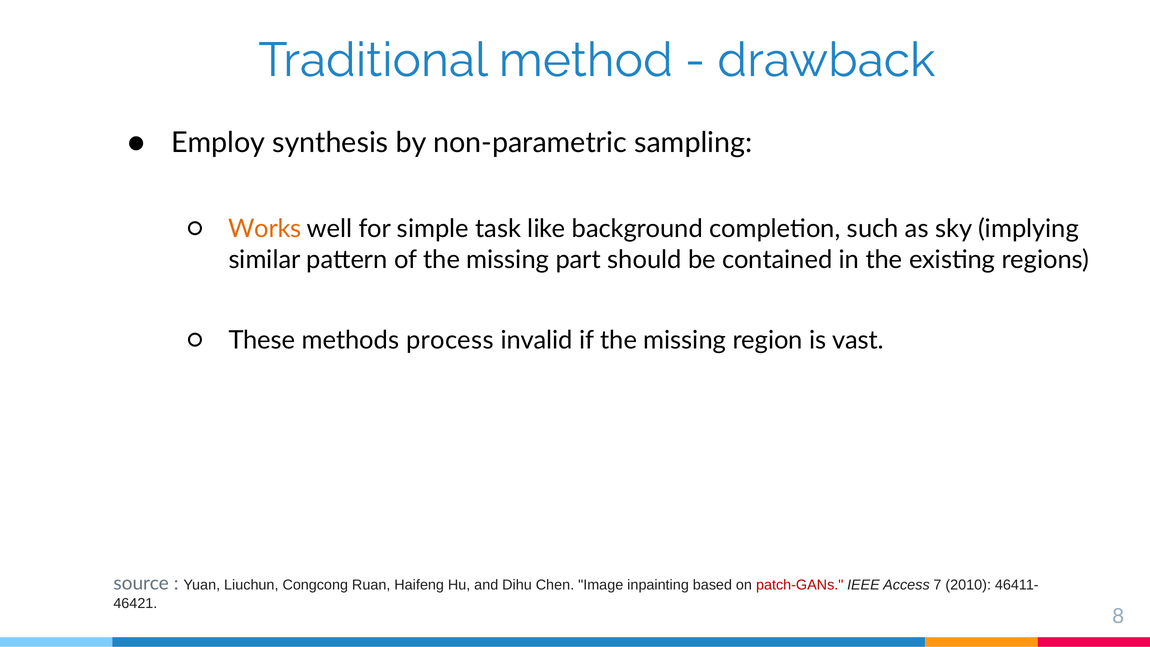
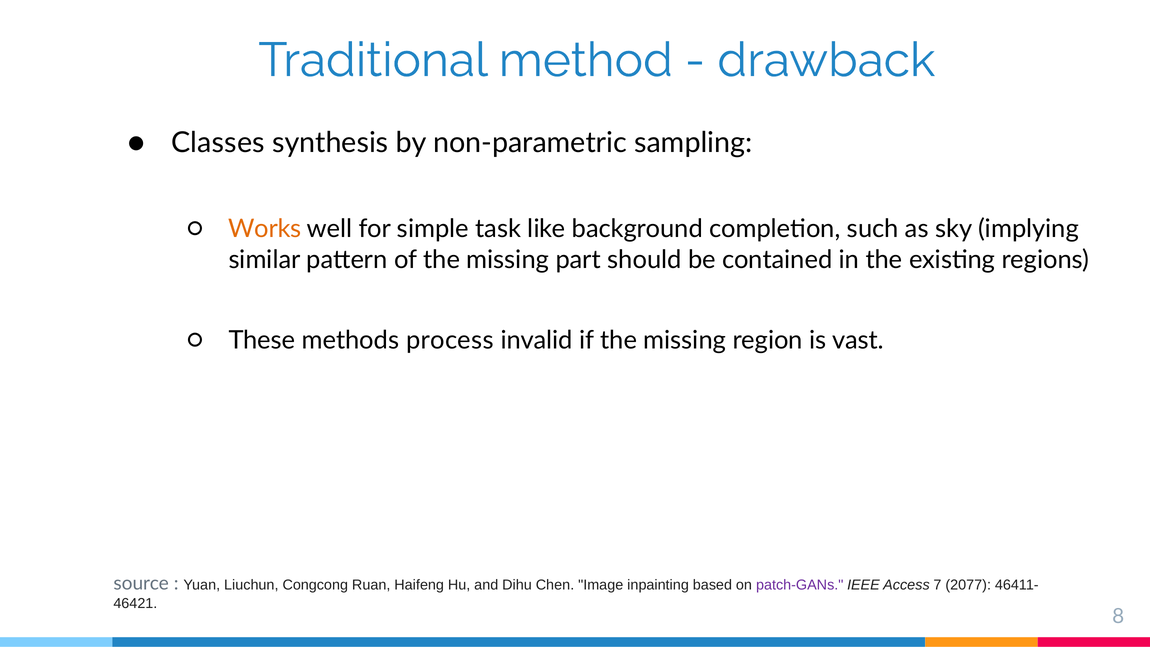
Employ: Employ -> Classes (218, 143)
patch-GANs colour: red -> purple (800, 585)
2010: 2010 -> 2077 (968, 585)
